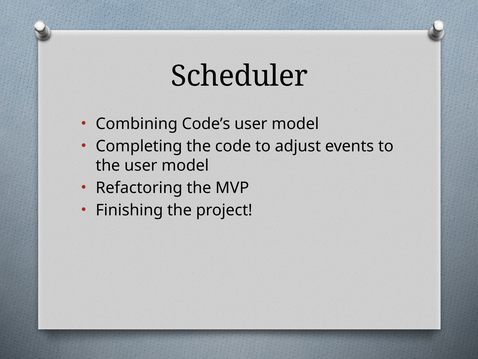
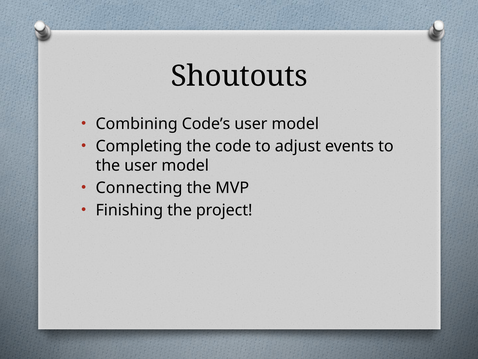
Scheduler: Scheduler -> Shoutouts (239, 76)
Refactoring: Refactoring -> Connecting (139, 188)
